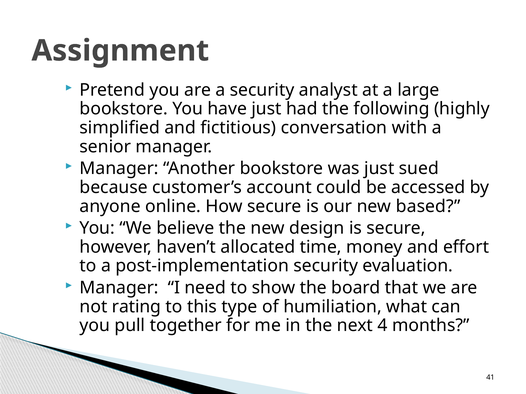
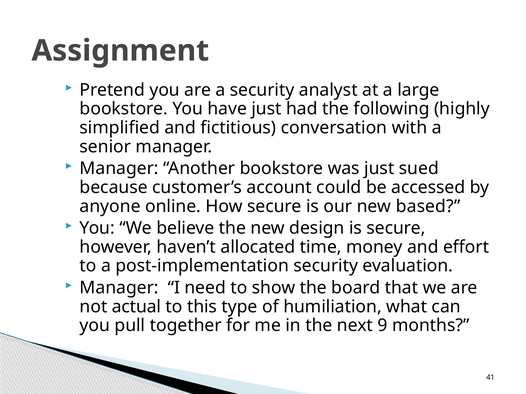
rating: rating -> actual (137, 307)
4: 4 -> 9 (383, 326)
